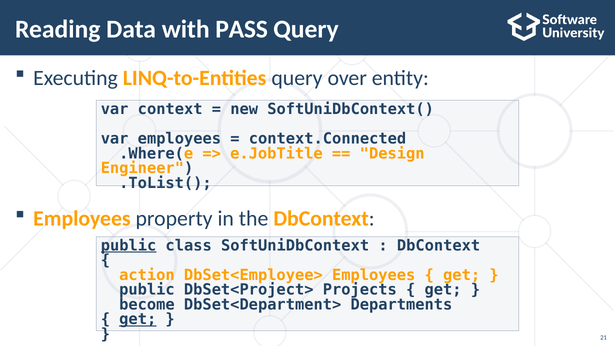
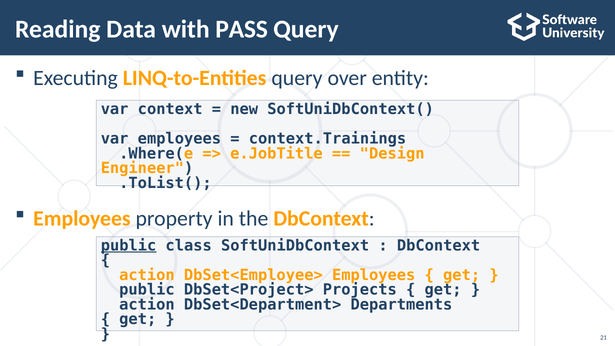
context.Connected: context.Connected -> context.Trainings (327, 139)
become: become -> action (147, 305)
get underline: present -> none (138, 319)
